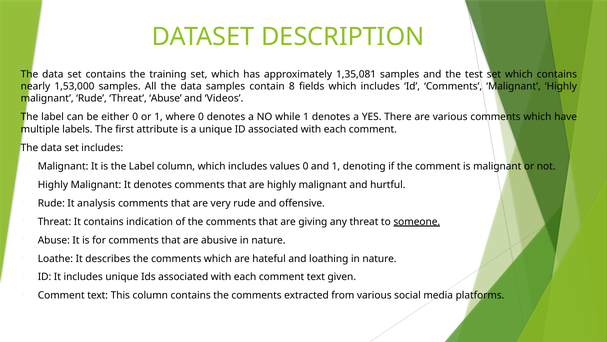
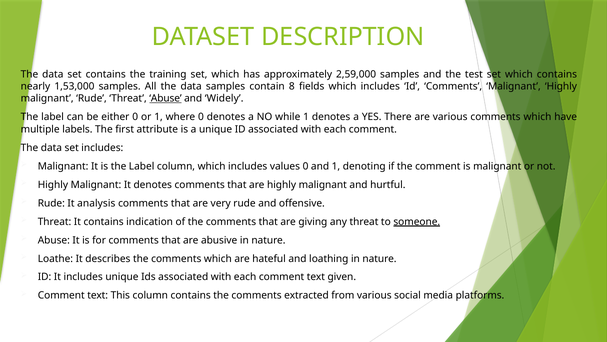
1,35,081: 1,35,081 -> 2,59,000 (356, 74)
Abuse underline: none -> present (165, 98)
Videos: Videos -> Widely (224, 98)
